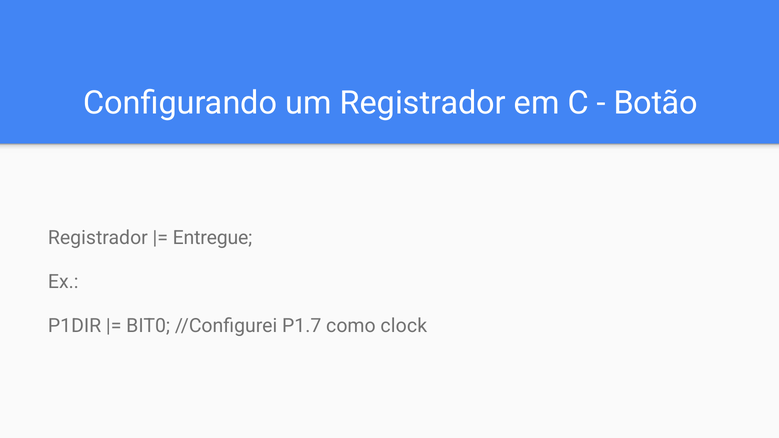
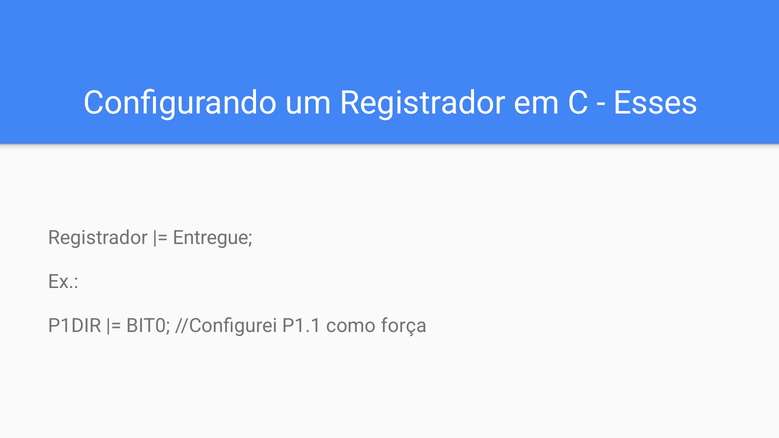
Botão: Botão -> Esses (656, 103)
P1.7: P1.7 -> P1.1 (302, 326)
clock: clock -> força (404, 326)
